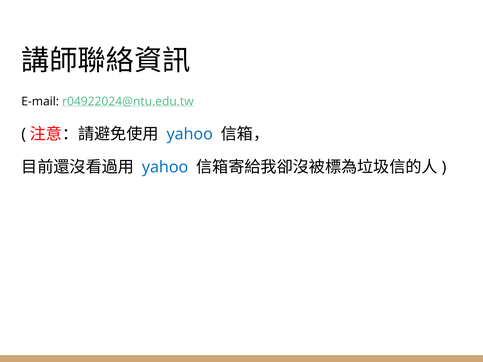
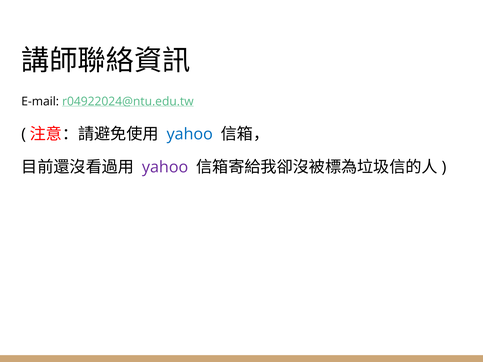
yahoo colour: blue -> purple (165, 167)
